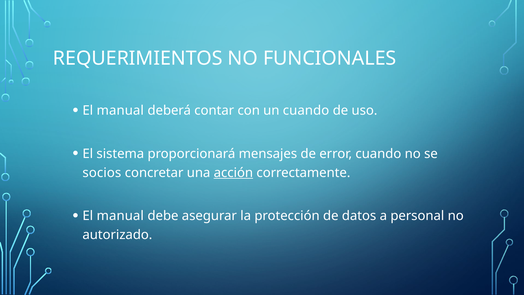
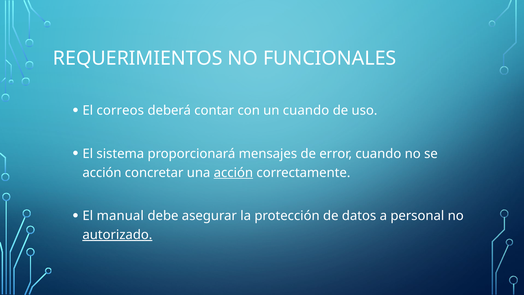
manual: manual -> correos (120, 111)
socios: socios -> acción (102, 173)
autorizado underline: none -> present (117, 235)
